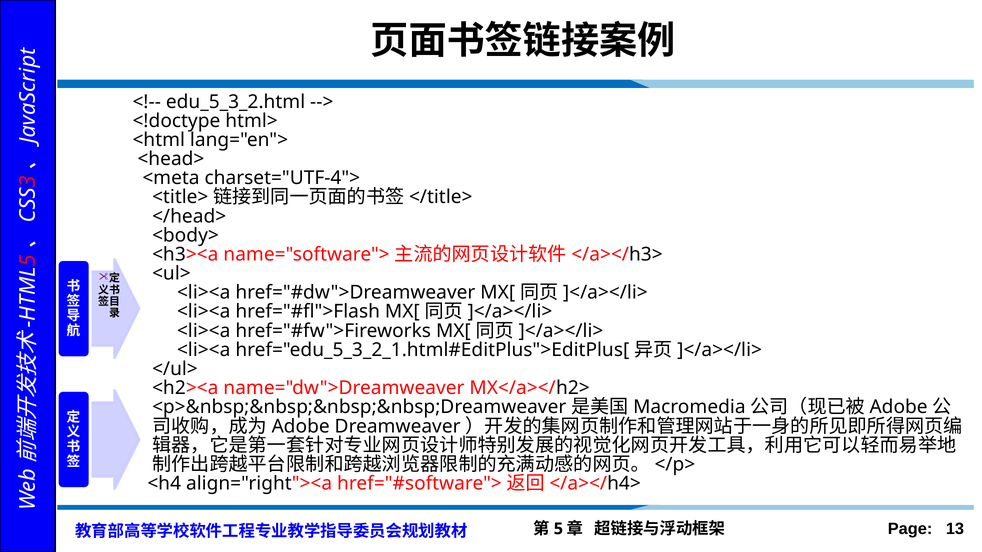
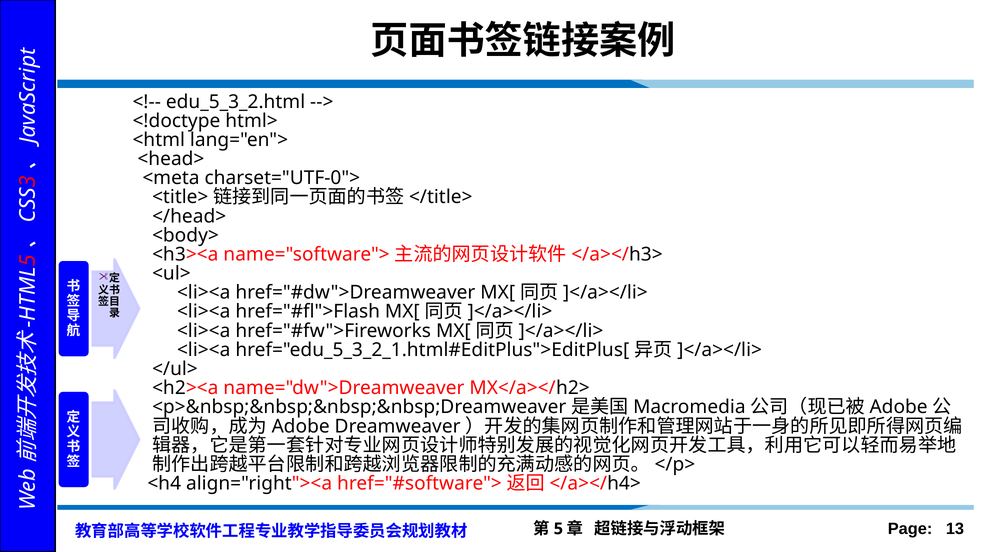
charset="UTF-4">: charset="UTF-4"> -> charset="UTF-0"> (282, 178)
